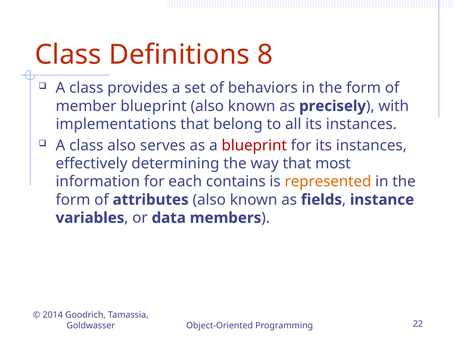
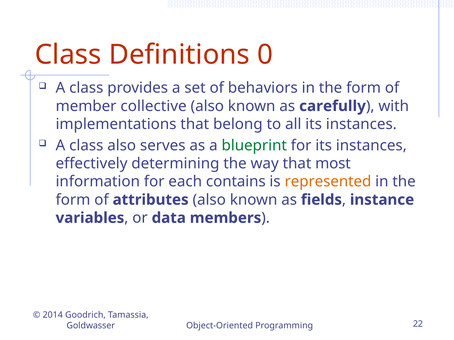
8: 8 -> 0 (265, 55)
member blueprint: blueprint -> collective (154, 106)
precisely: precisely -> carefully (332, 106)
blueprint colour: red -> green (254, 146)
